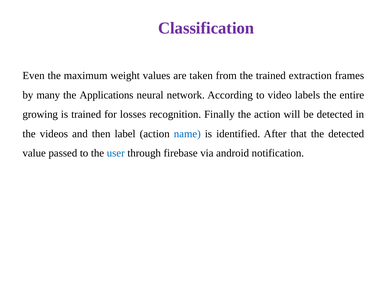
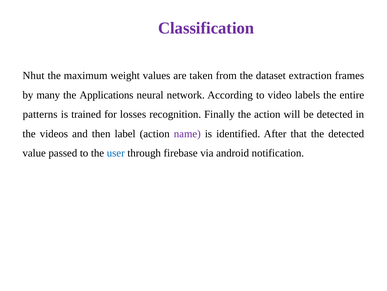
Even: Even -> Nhut (34, 75)
the trained: trained -> dataset (271, 75)
growing: growing -> patterns (40, 114)
name colour: blue -> purple (187, 133)
